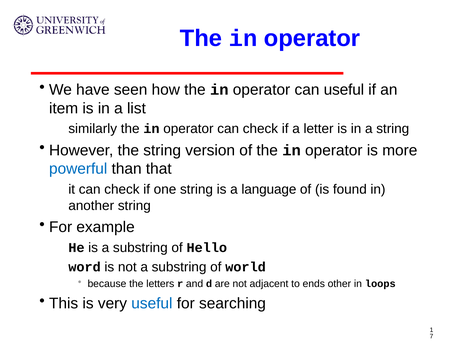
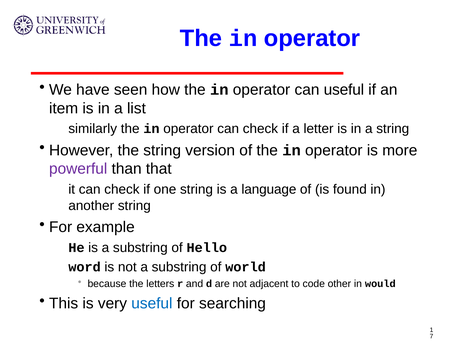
powerful colour: blue -> purple (78, 169)
ends: ends -> code (314, 284)
loops: loops -> would (380, 284)
